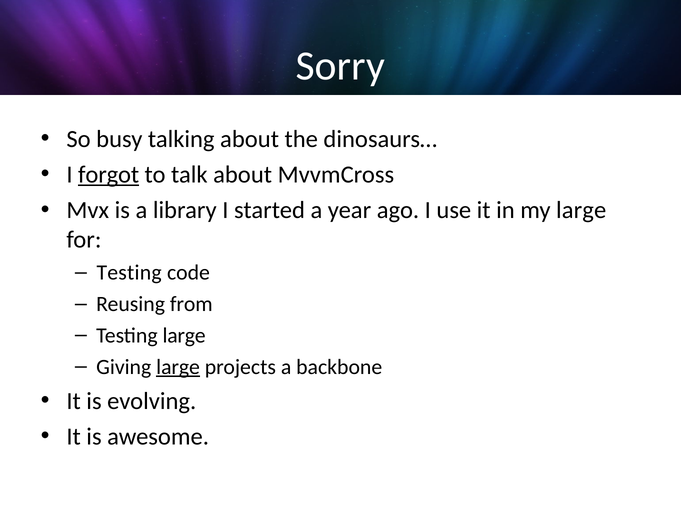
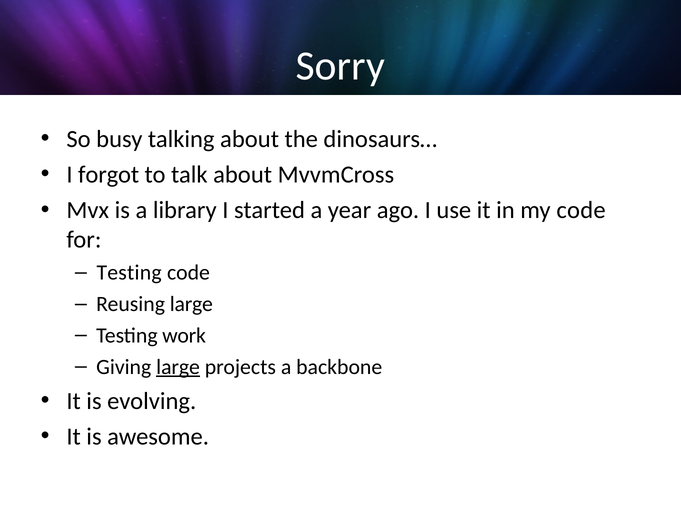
forgot underline: present -> none (109, 175)
my large: large -> code (581, 210)
Reusing from: from -> large (191, 304)
Testing large: large -> work (184, 335)
